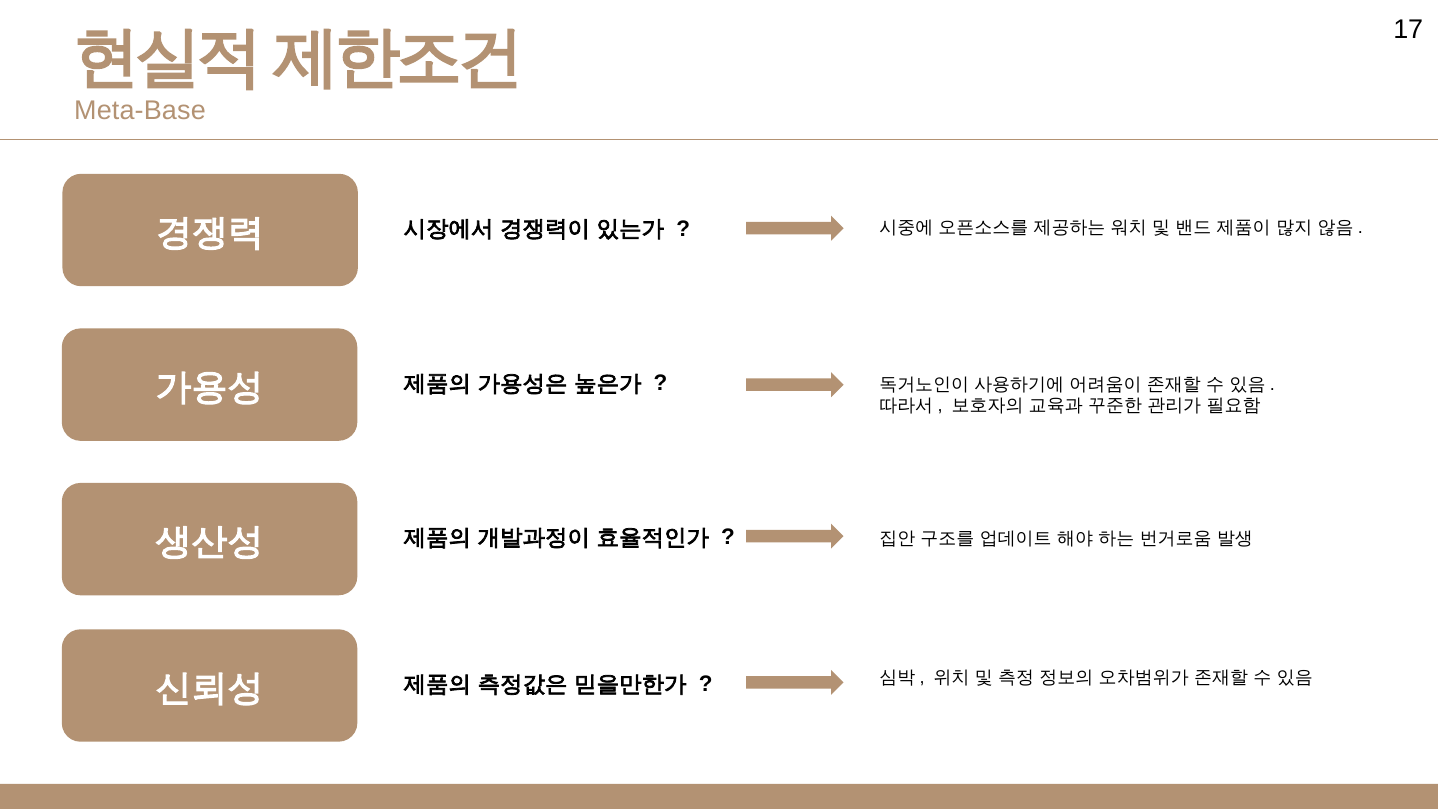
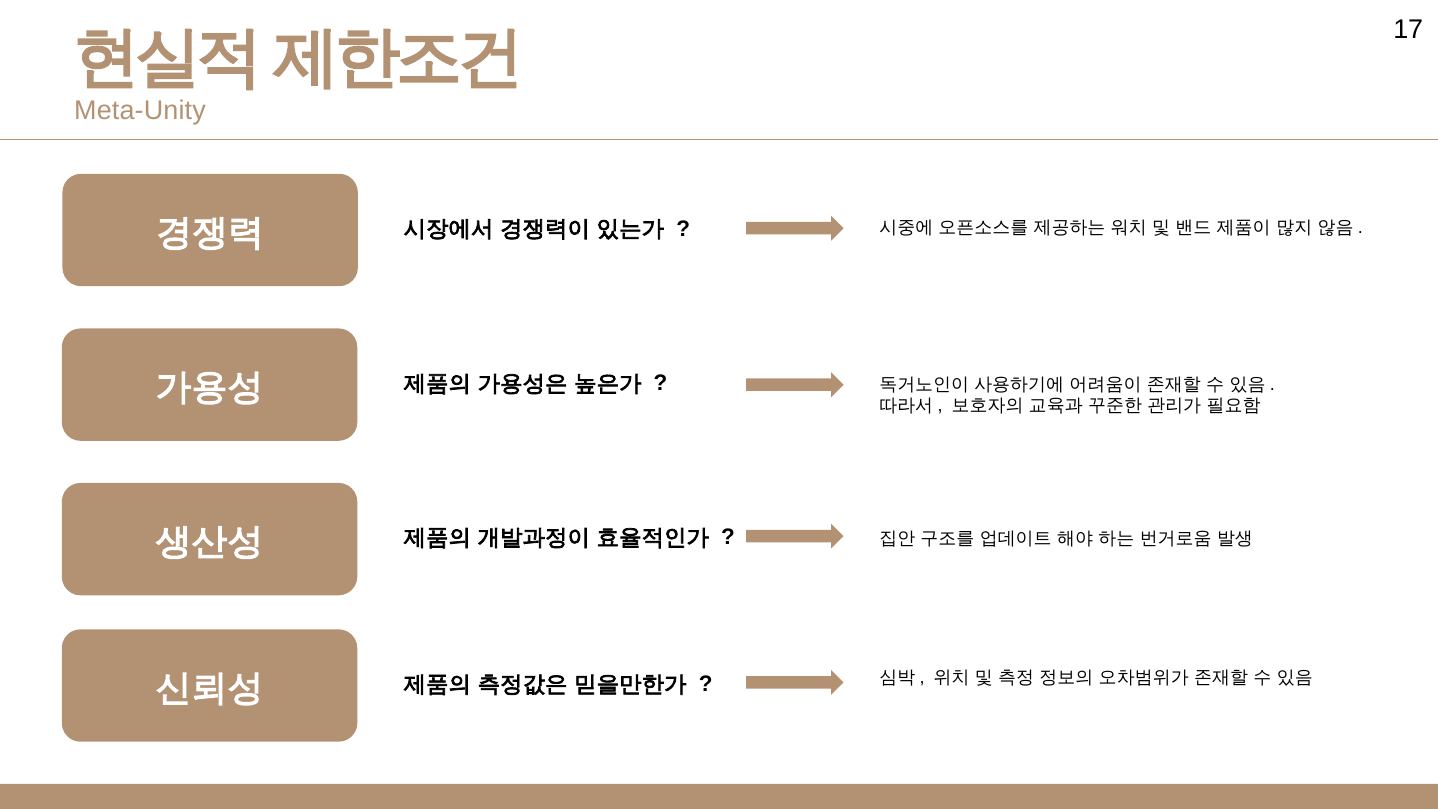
Meta-Base: Meta-Base -> Meta-Unity (140, 110)
